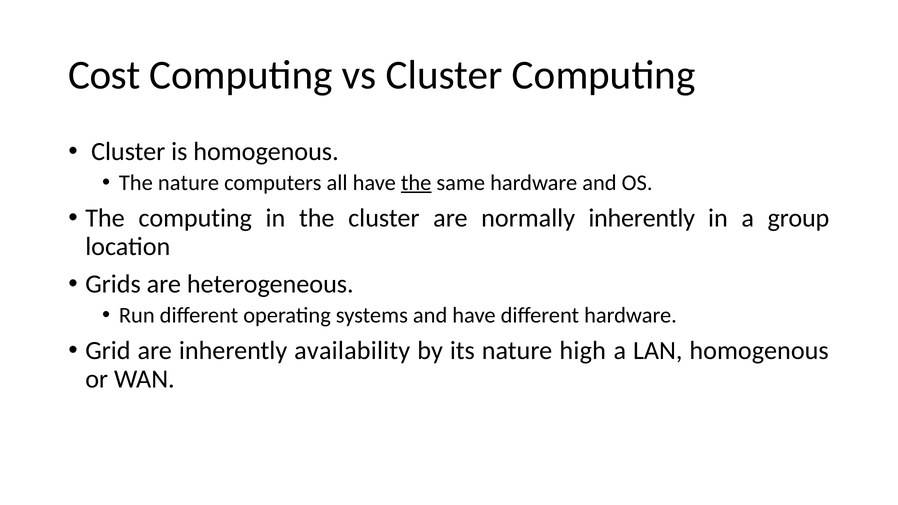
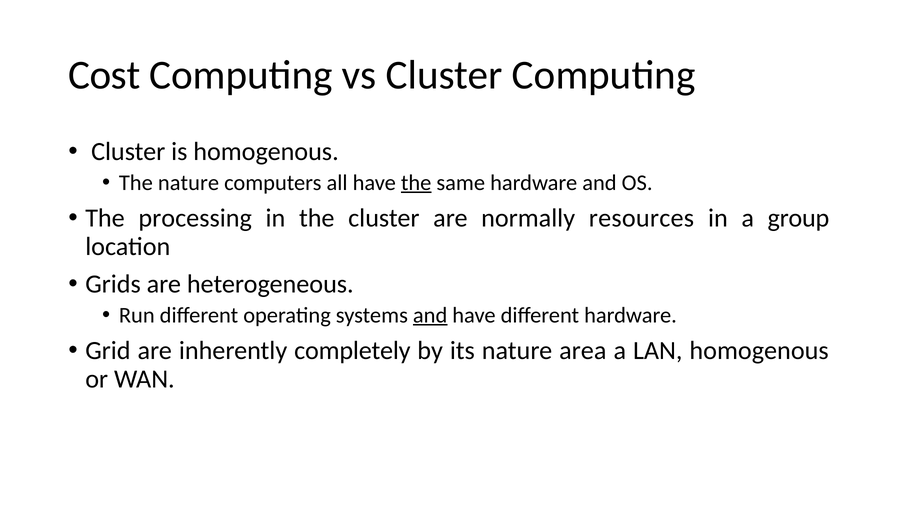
The computing: computing -> processing (195, 218)
normally inherently: inherently -> resources (641, 218)
and underline: none -> present (430, 315)
availability: availability -> completely (352, 351)
high: high -> area (583, 351)
